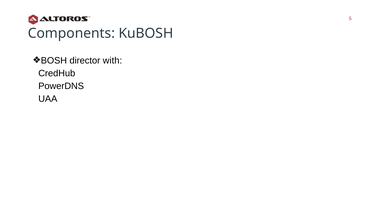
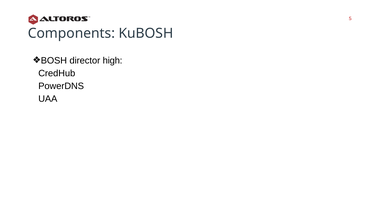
with: with -> high (113, 60)
